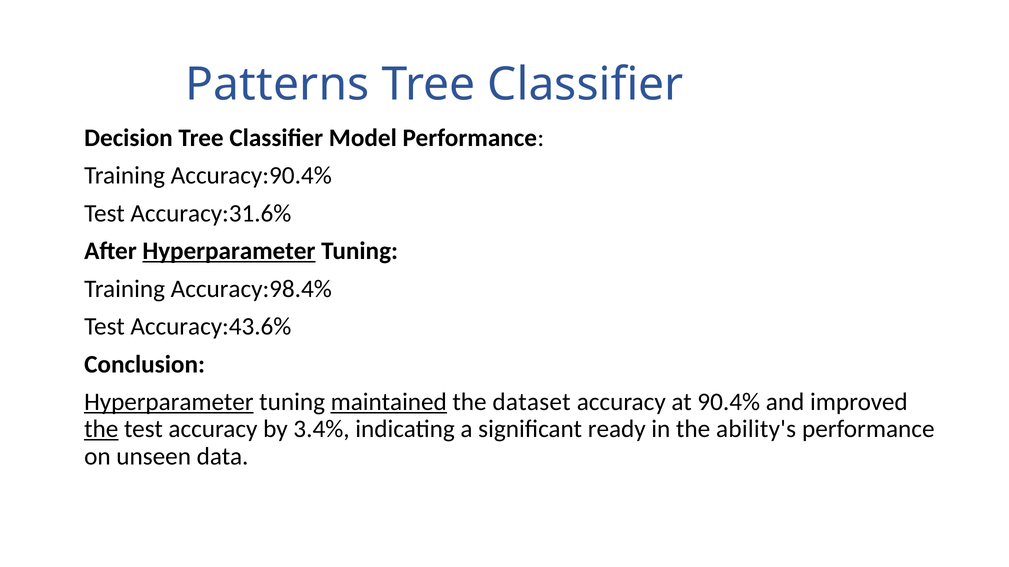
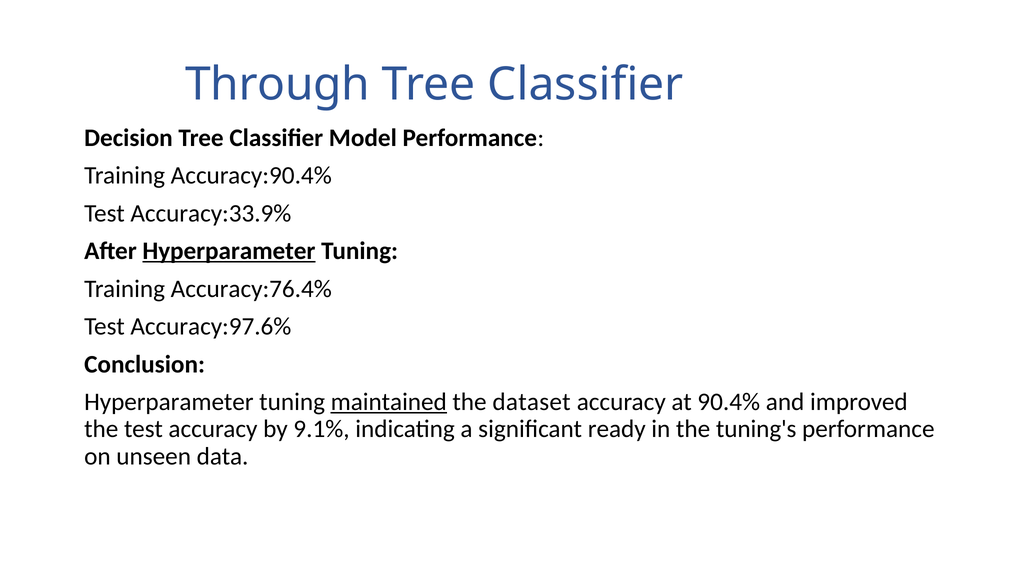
Patterns: Patterns -> Through (278, 85)
Accuracy:31.6%: Accuracy:31.6% -> Accuracy:33.9% (211, 214)
Accuracy:98.4%: Accuracy:98.4% -> Accuracy:76.4% (251, 289)
Accuracy:43.6%: Accuracy:43.6% -> Accuracy:97.6% (211, 327)
Hyperparameter underline: present -> none (169, 402)
the underline: present -> none (101, 430)
3.4%: 3.4% -> 9.1% (321, 430)
ability's: ability's -> tuning's (756, 430)
